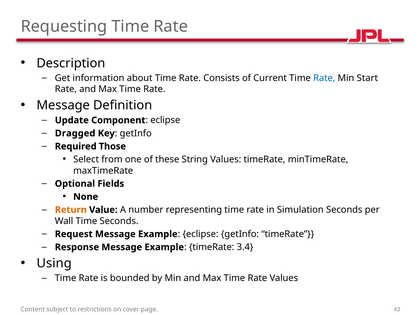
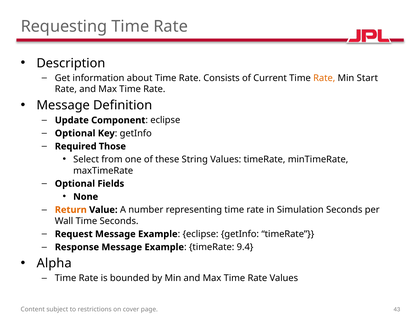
Rate colour: blue -> orange (324, 78)
Dragged: Dragged -> Optional (75, 133)
3.4: 3.4 -> 9.4 (245, 247)
Using: Using -> Alpha (54, 263)
